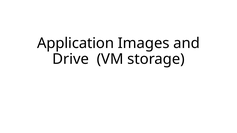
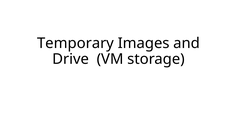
Application: Application -> Temporary (75, 43)
